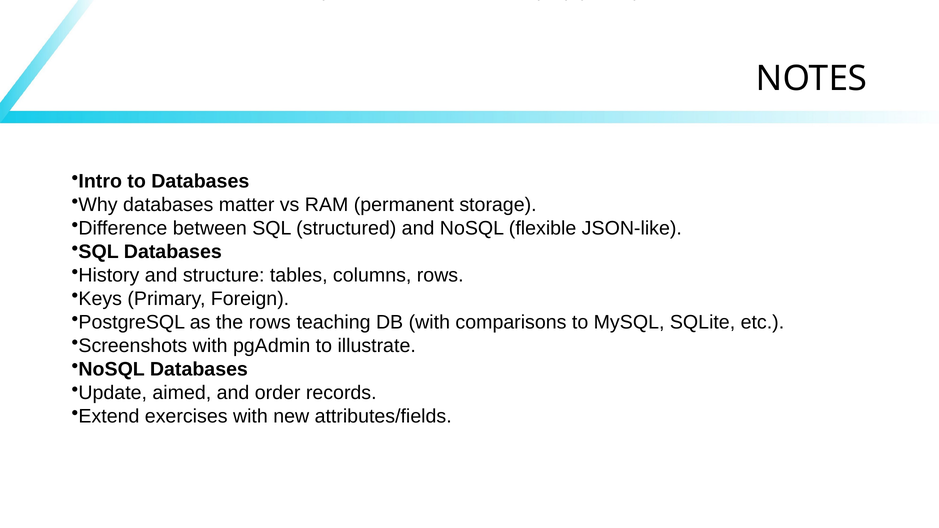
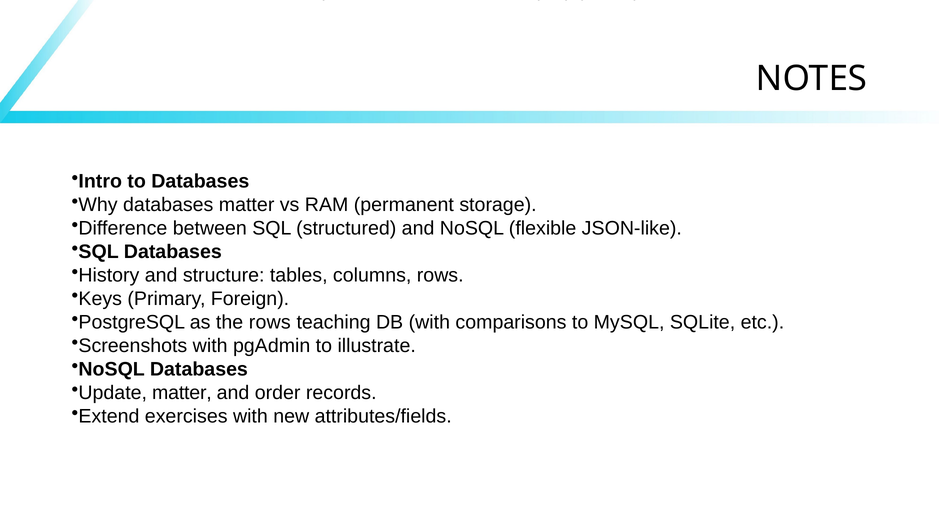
Update aimed: aimed -> matter (182, 393)
